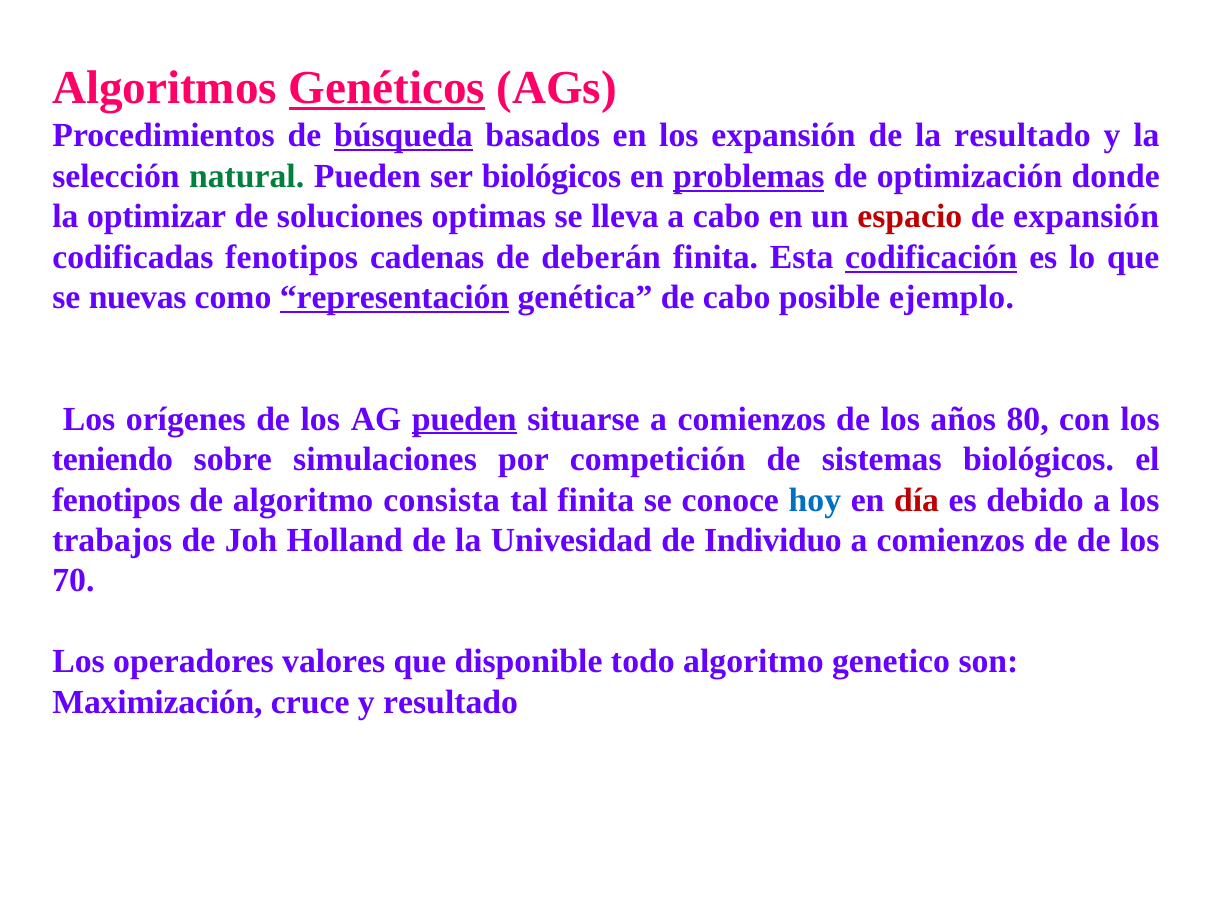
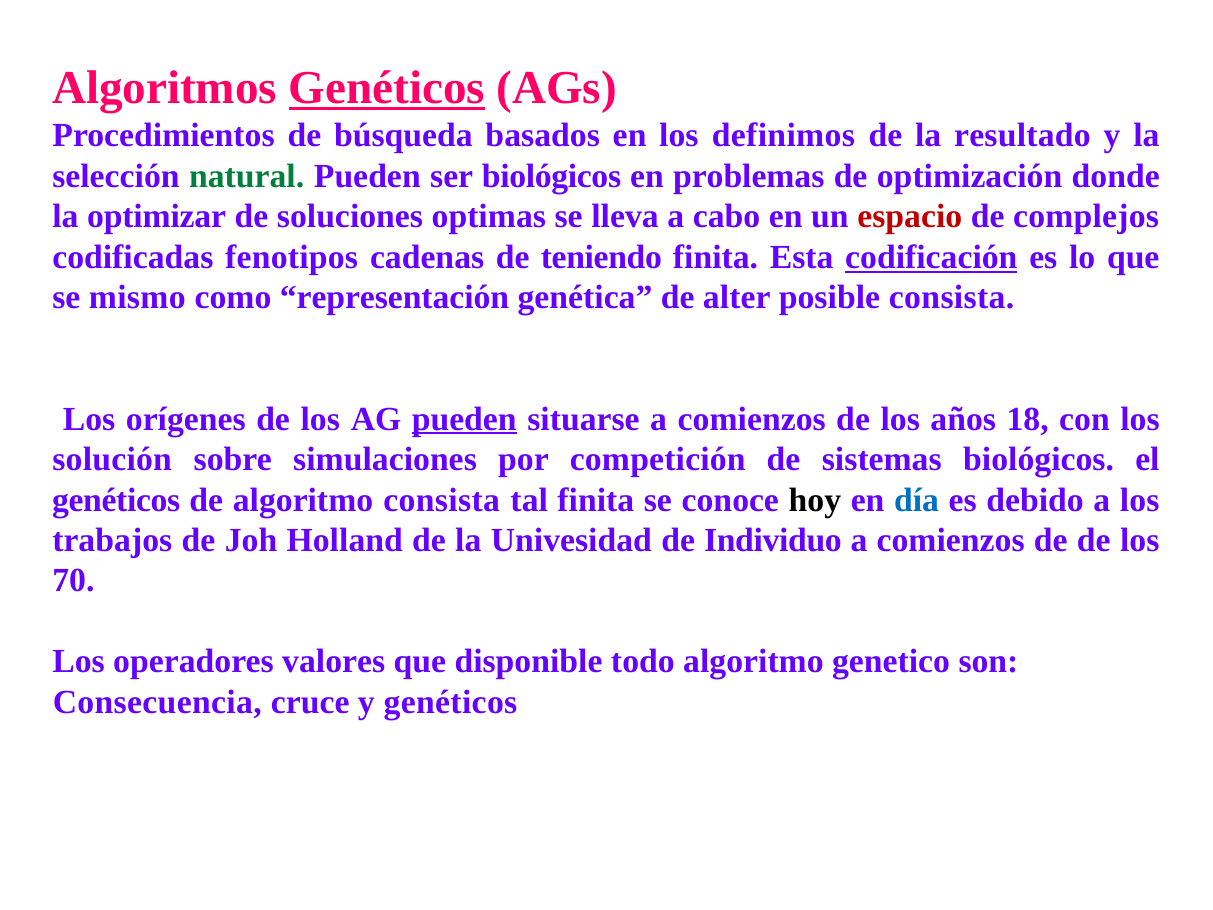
búsqueda underline: present -> none (403, 136)
los expansión: expansión -> definimos (783, 136)
problemas underline: present -> none (749, 176)
de expansión: expansión -> complejos (1086, 217)
deberán: deberán -> teniendo (601, 257)
nuevas: nuevas -> mismo (137, 298)
representación underline: present -> none (394, 298)
de cabo: cabo -> alter (737, 298)
posible ejemplo: ejemplo -> consista (952, 298)
80: 80 -> 18 (1028, 419)
teniendo: teniendo -> solución (112, 459)
fenotipos: fenotipos -> genéticos (116, 500)
hoy colour: blue -> black (815, 500)
día colour: red -> blue (917, 500)
Maximización: Maximización -> Consecuencia (157, 702)
y resultado: resultado -> genéticos (450, 702)
